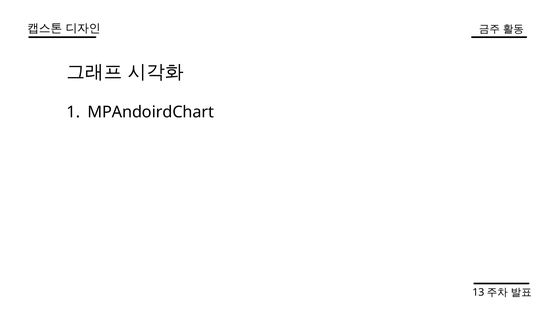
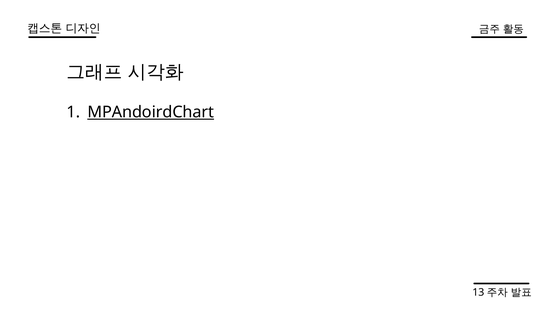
MPAndoirdChart underline: none -> present (151, 112)
